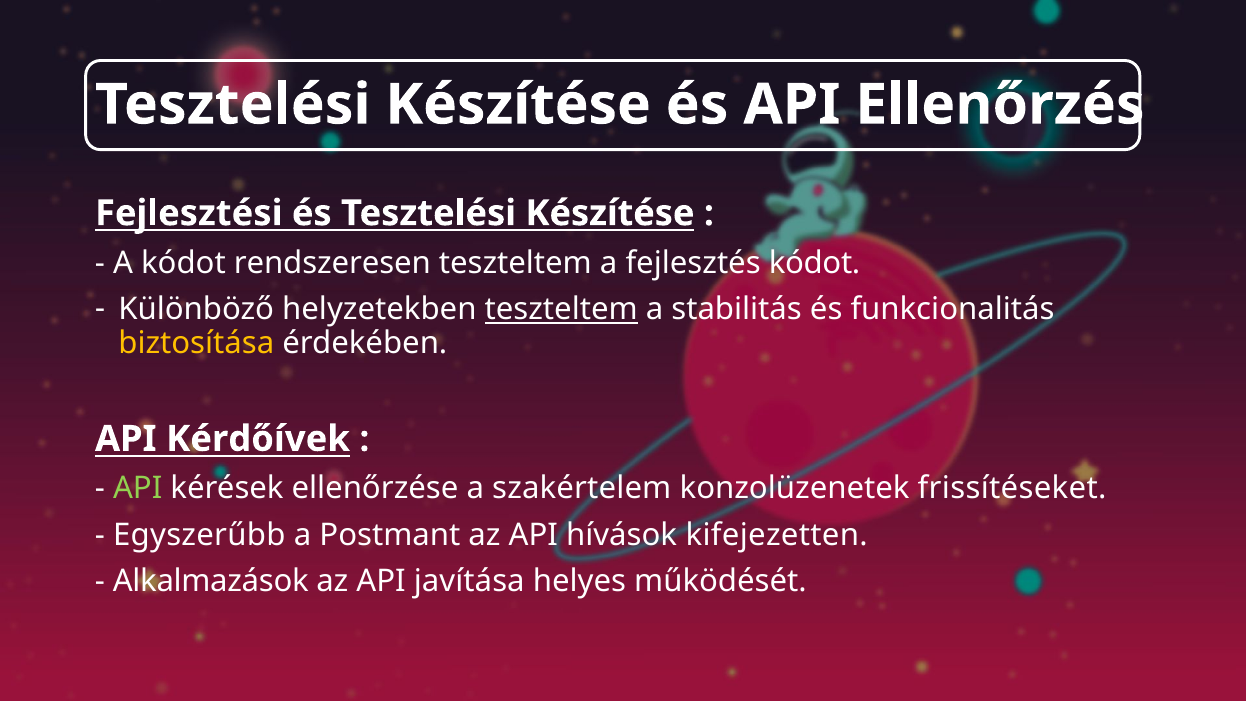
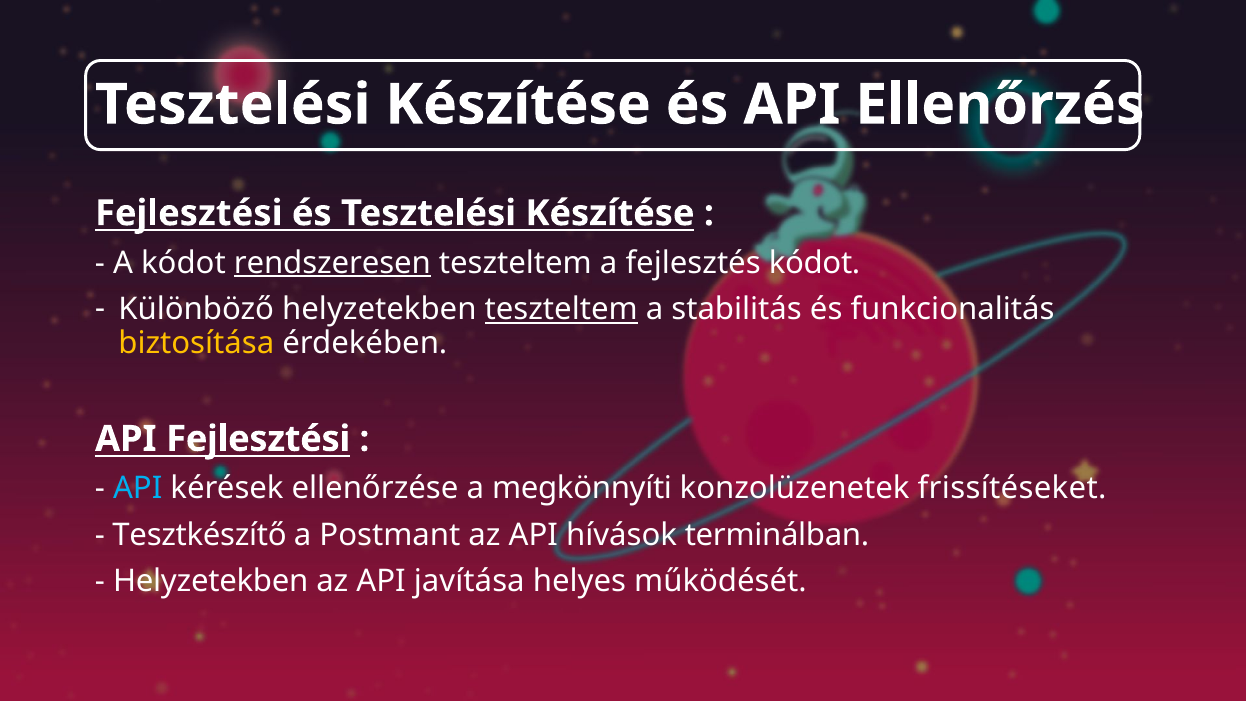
rendszeresen underline: none -> present (332, 263)
API Kérdőívek: Kérdőívek -> Fejlesztési (258, 439)
API colour: light green -> light blue (138, 488)
szakértelem: szakértelem -> megkönnyíti (582, 488)
Egyszerűbb: Egyszerűbb -> Tesztkészítő (200, 535)
kifejezetten: kifejezetten -> terminálban (777, 535)
Alkalmazások: Alkalmazások -> Helyzetekben (211, 582)
